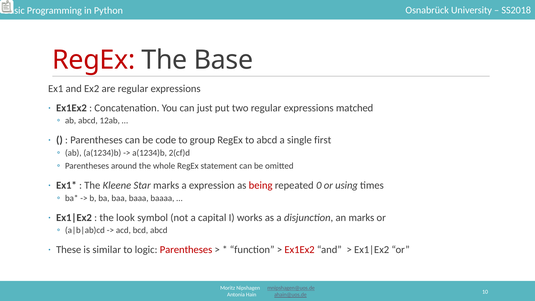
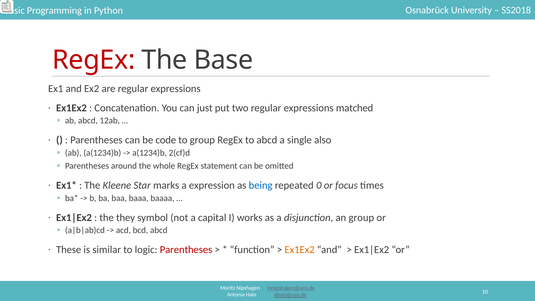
first: first -> also (323, 140)
being colour: red -> blue (261, 185)
using: using -> focus (347, 185)
look: look -> they (126, 217)
an marks: marks -> group (361, 217)
Ex1Ex2 colour: red -> orange (300, 250)
